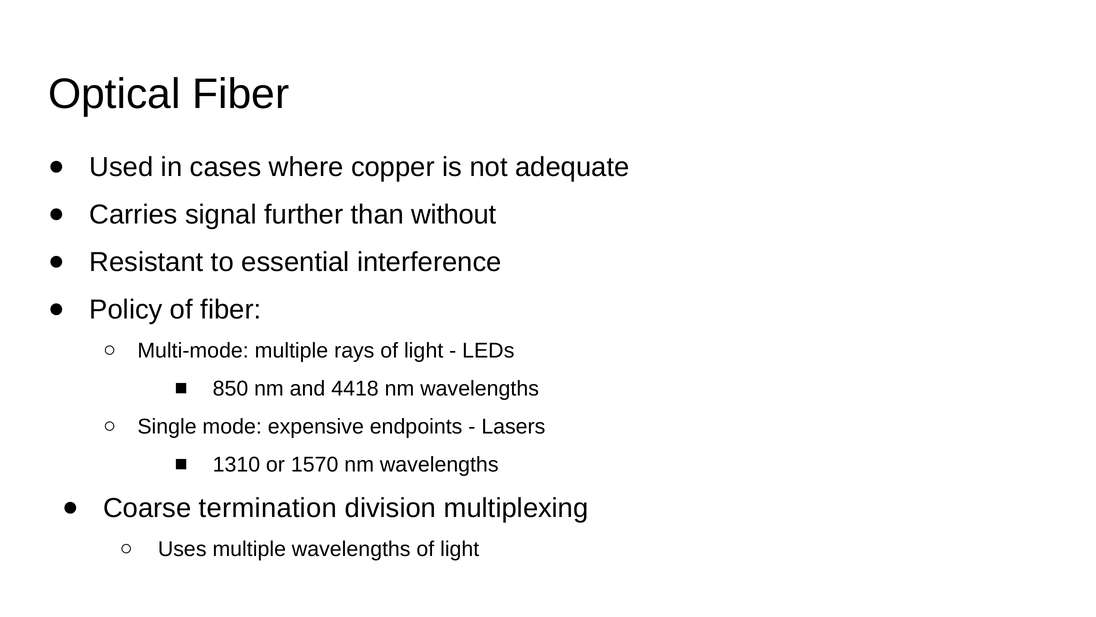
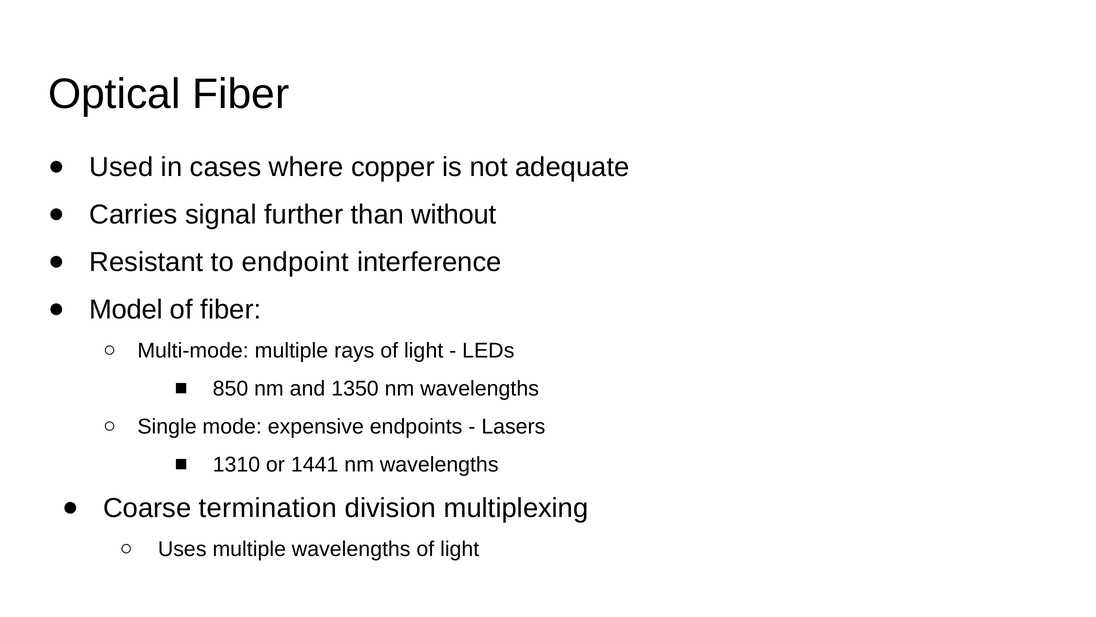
essential: essential -> endpoint (295, 262)
Policy: Policy -> Model (126, 310)
4418: 4418 -> 1350 (355, 389)
1570: 1570 -> 1441 (315, 464)
